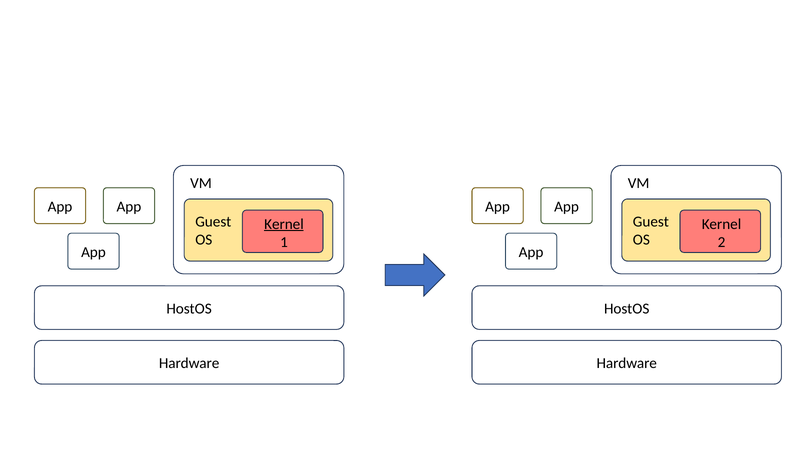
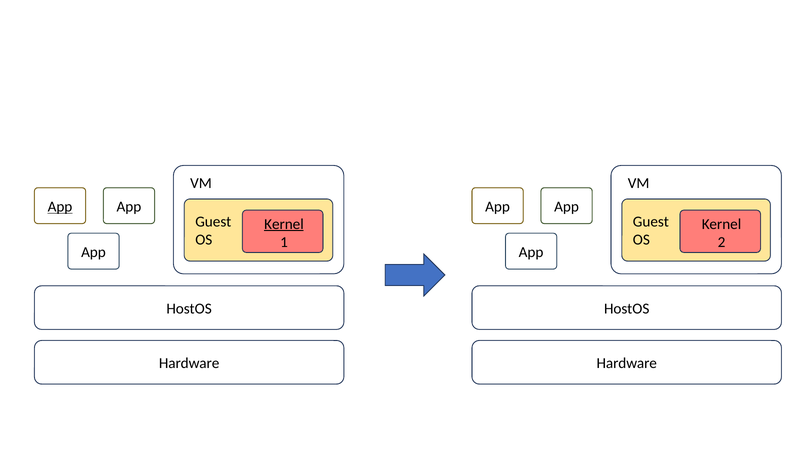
App underline: none -> present (60, 207)
